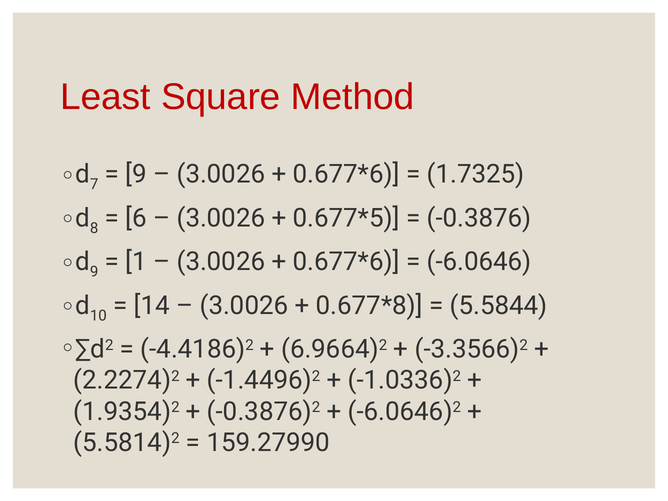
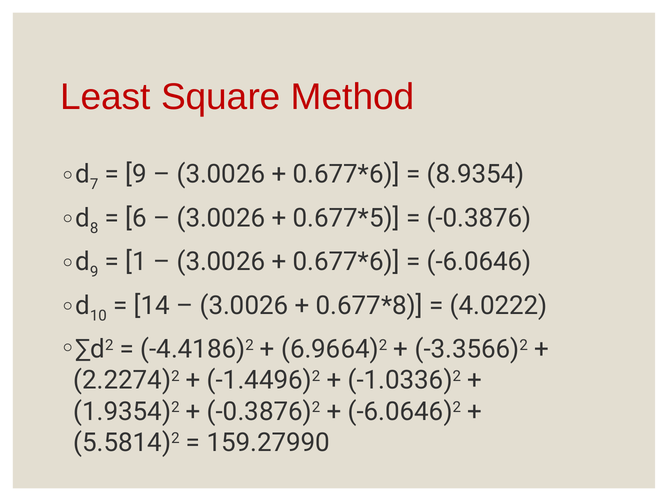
1.7325: 1.7325 -> 8.9354 (476, 174)
5.5844: 5.5844 -> 4.0222 (499, 306)
